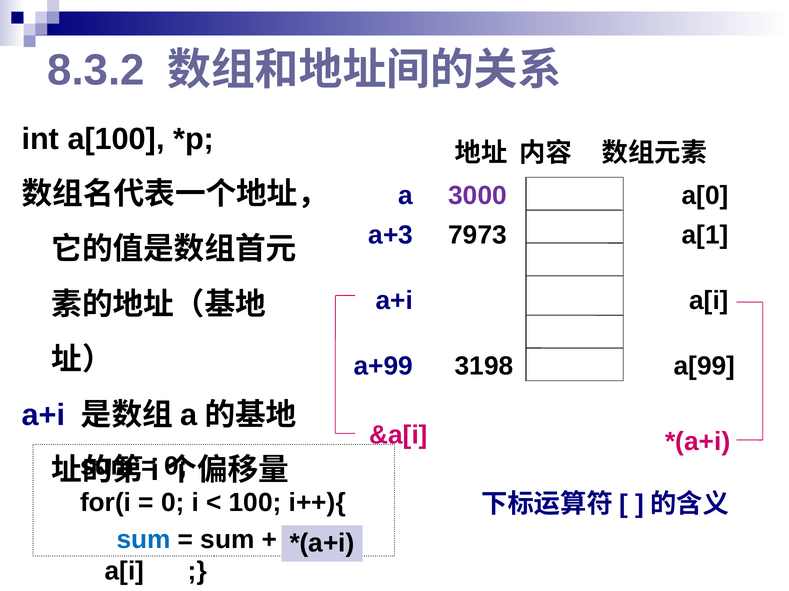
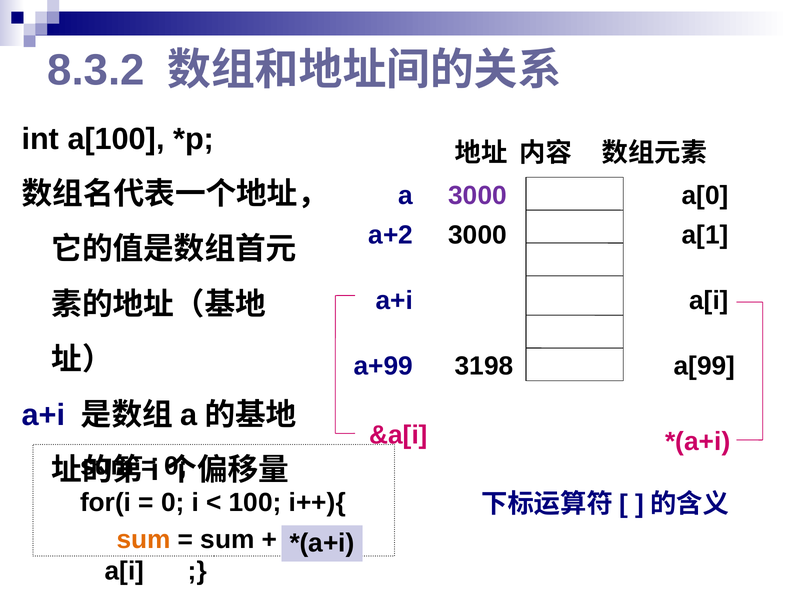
a+3: a+3 -> a+2 (391, 235)
7973: 7973 -> 3000 (478, 235)
sum colour: blue -> orange (144, 540)
